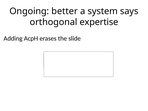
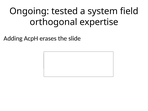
better: better -> tested (65, 11)
says: says -> field (129, 11)
